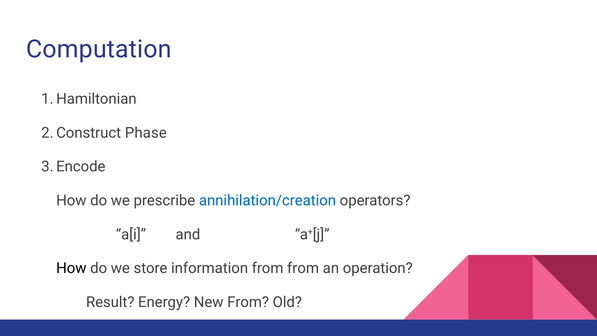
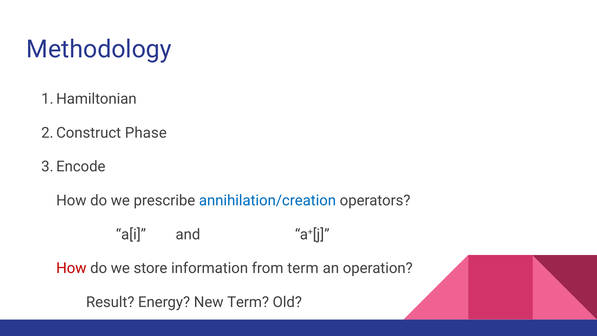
Computation: Computation -> Methodology (99, 49)
How colour: black -> red (71, 268)
from from: from -> term (303, 268)
New From: From -> Term (248, 302)
